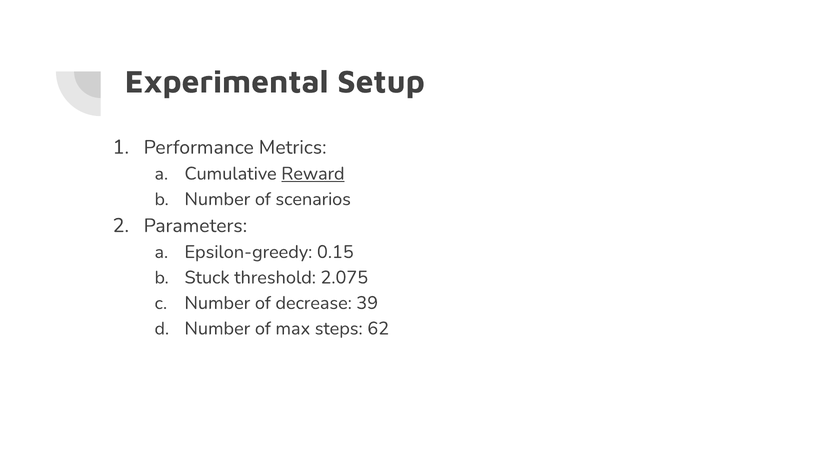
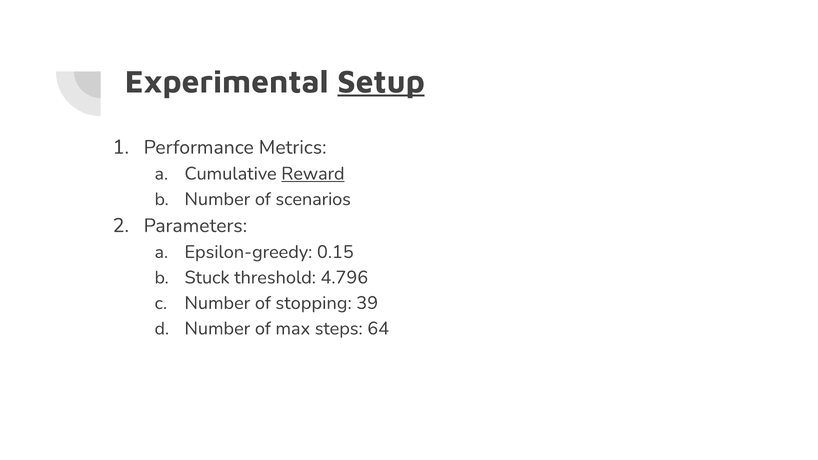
Setup underline: none -> present (381, 82)
2.075: 2.075 -> 4.796 (344, 278)
decrease: decrease -> stopping (314, 303)
62: 62 -> 64 (378, 329)
